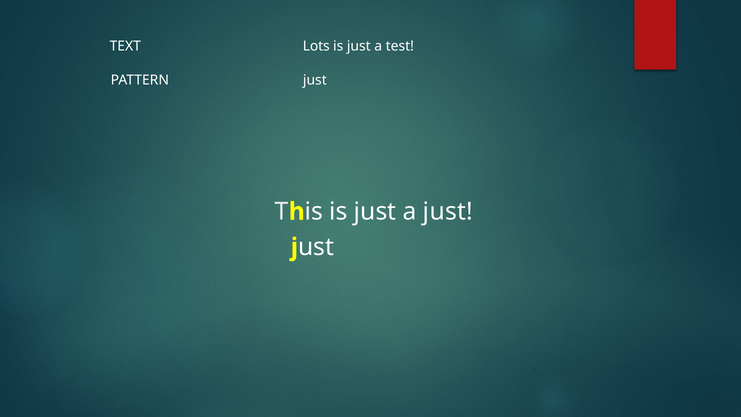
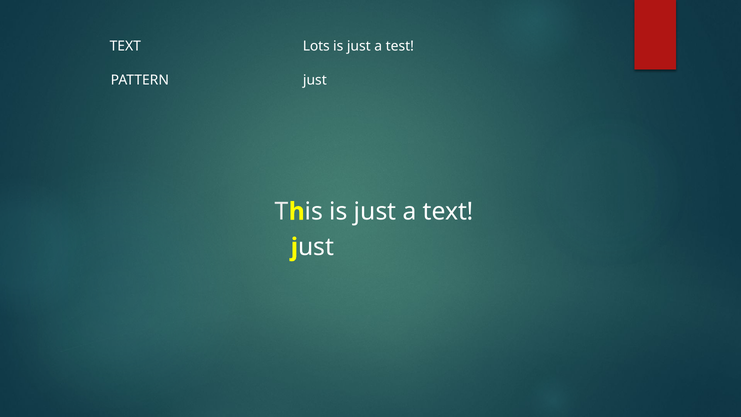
a just: just -> text (448, 212)
